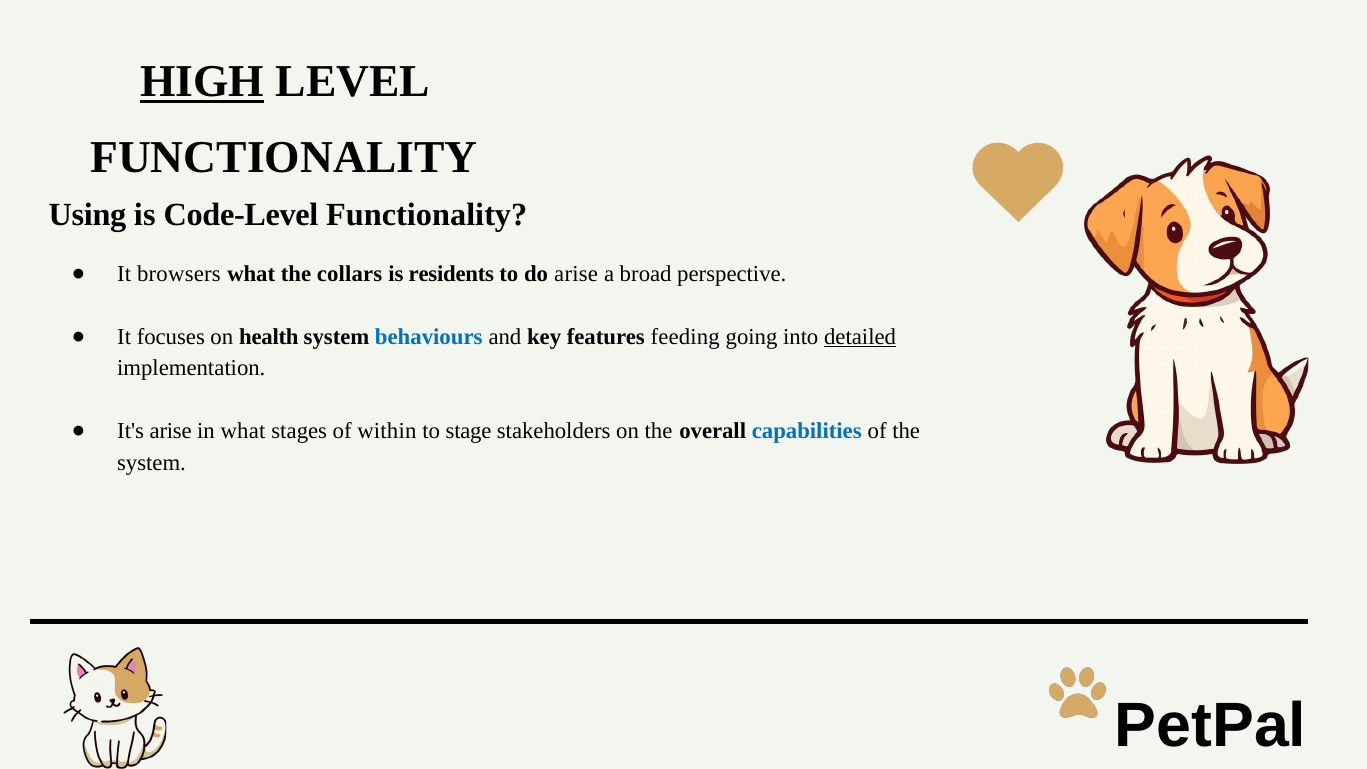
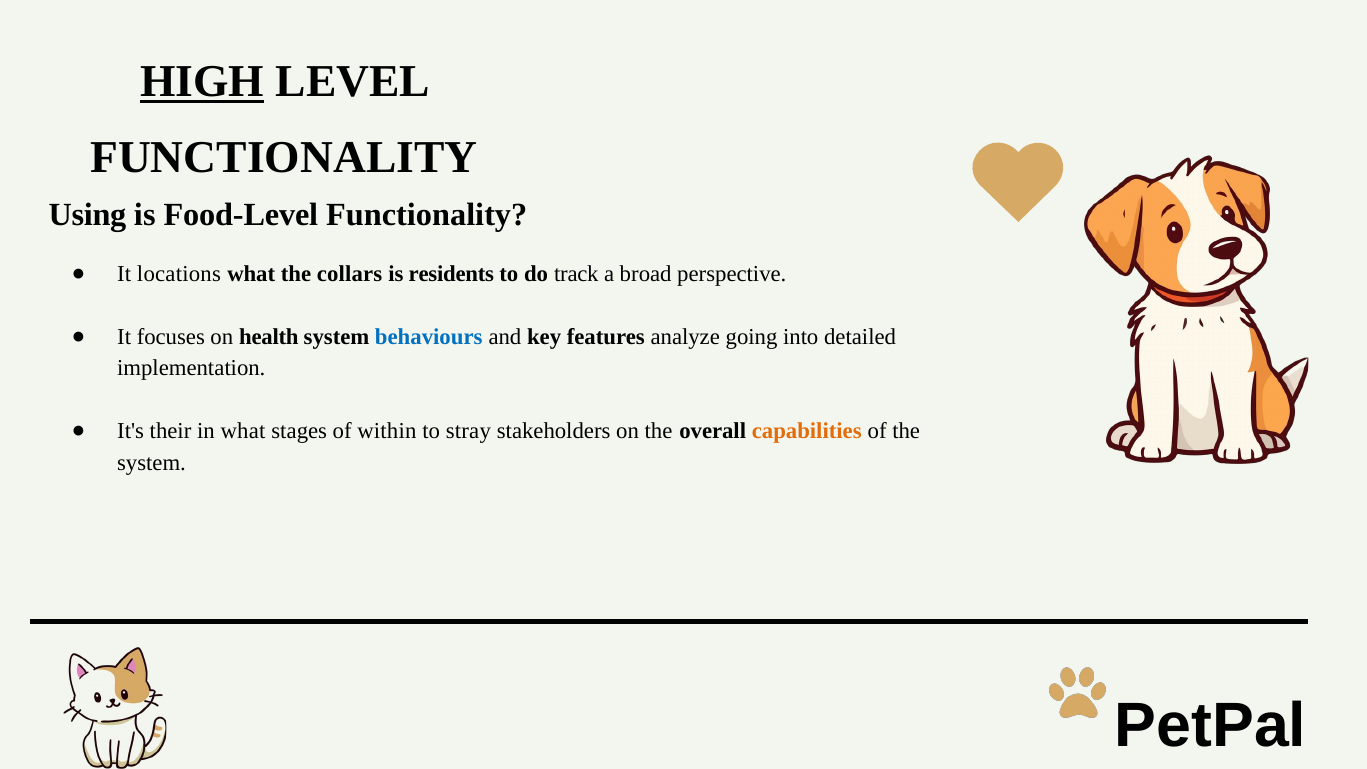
Code-Level: Code-Level -> Food-Level (241, 215)
browsers: browsers -> locations (179, 274)
do arise: arise -> track (576, 274)
feeding: feeding -> analyze (685, 337)
detailed underline: present -> none (860, 337)
It's arise: arise -> their (171, 431)
stage: stage -> stray (468, 431)
capabilities colour: blue -> orange (807, 431)
